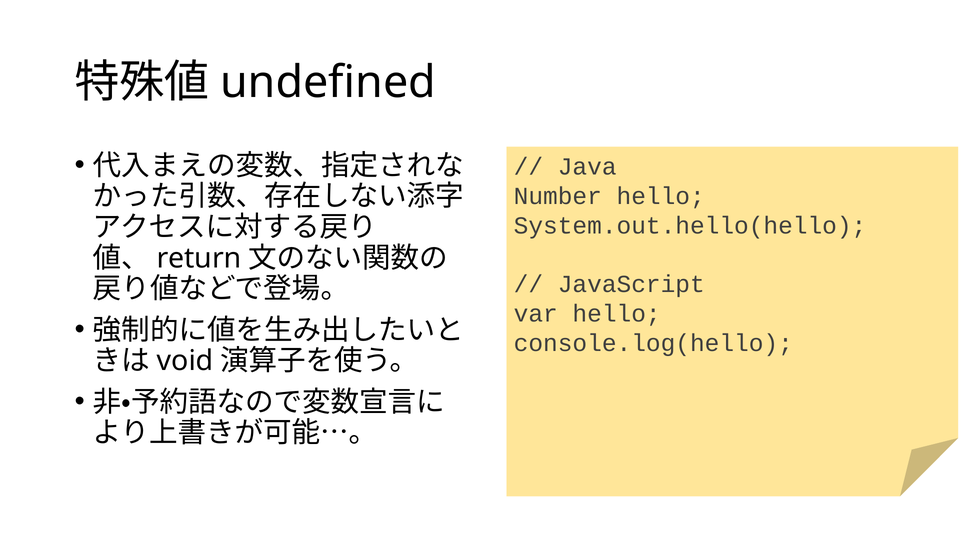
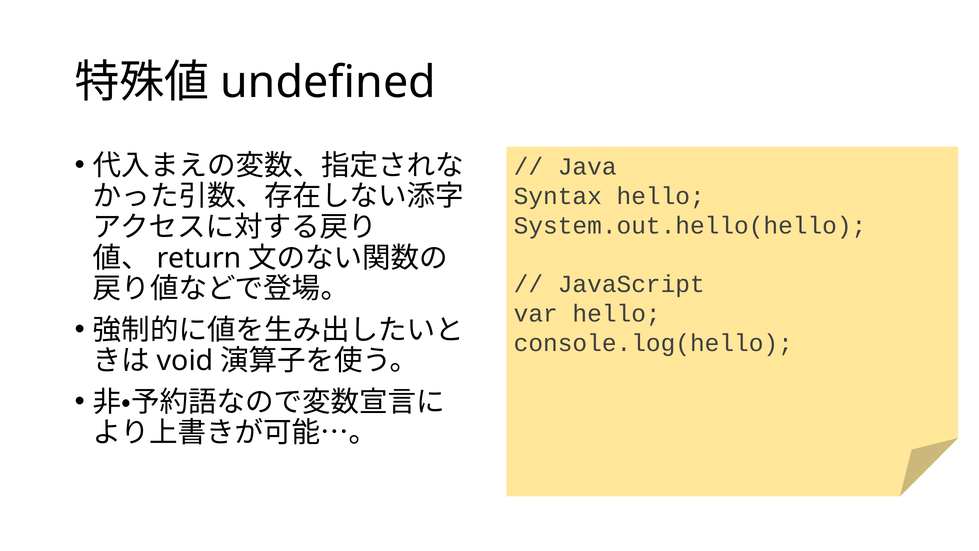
Number: Number -> Syntax (558, 196)
